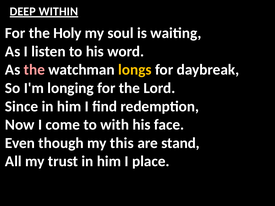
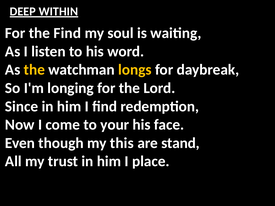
the Holy: Holy -> Find (67, 33)
the colour: pink -> yellow (34, 70)
with: with -> your (115, 125)
